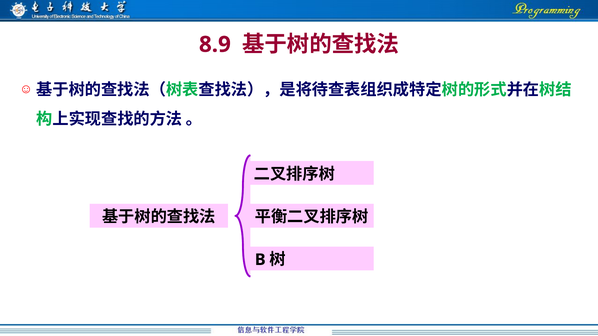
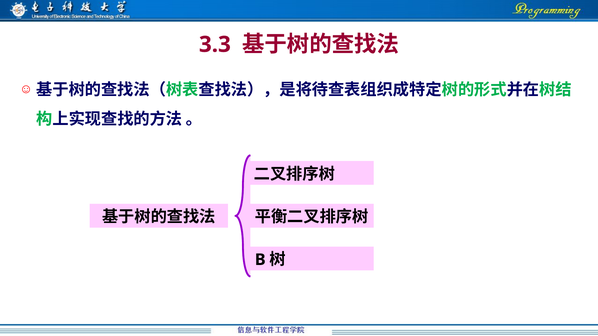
8.9: 8.9 -> 3.3 (215, 45)
